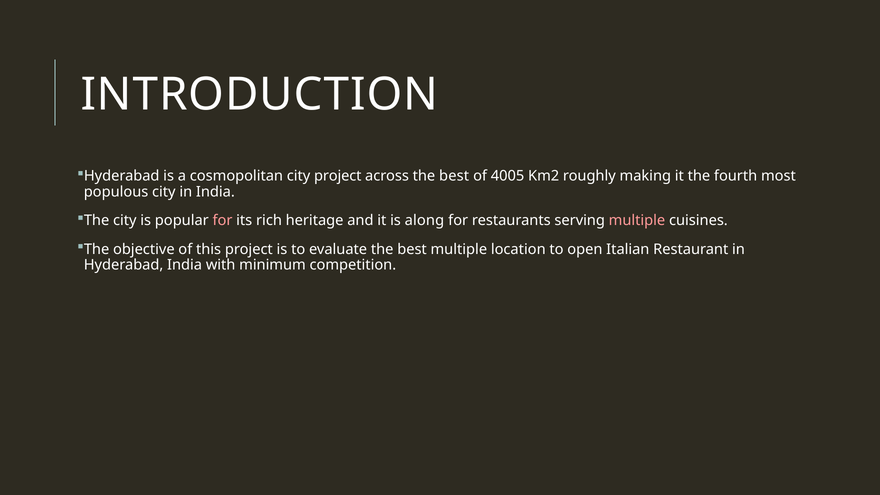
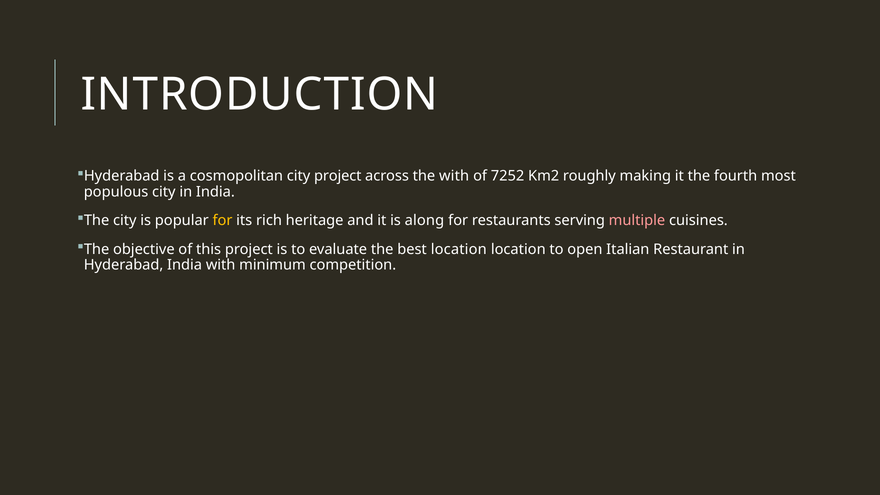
across the best: best -> with (454, 176)
4005: 4005 -> 7252 (508, 176)
for colour: pink -> yellow (222, 221)
best multiple: multiple -> location (459, 249)
